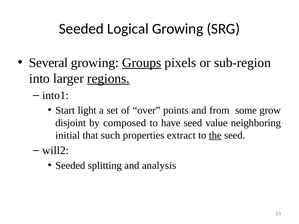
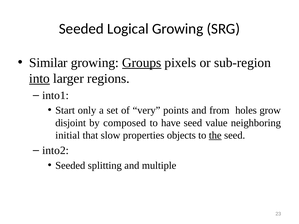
Several: Several -> Similar (48, 63)
into underline: none -> present (39, 79)
regions underline: present -> none (108, 79)
light: light -> only (87, 110)
over: over -> very (146, 110)
some: some -> holes (246, 110)
such: such -> slow (111, 135)
extract: extract -> objects (181, 135)
will2: will2 -> into2 (56, 151)
analysis: analysis -> multiple (159, 166)
